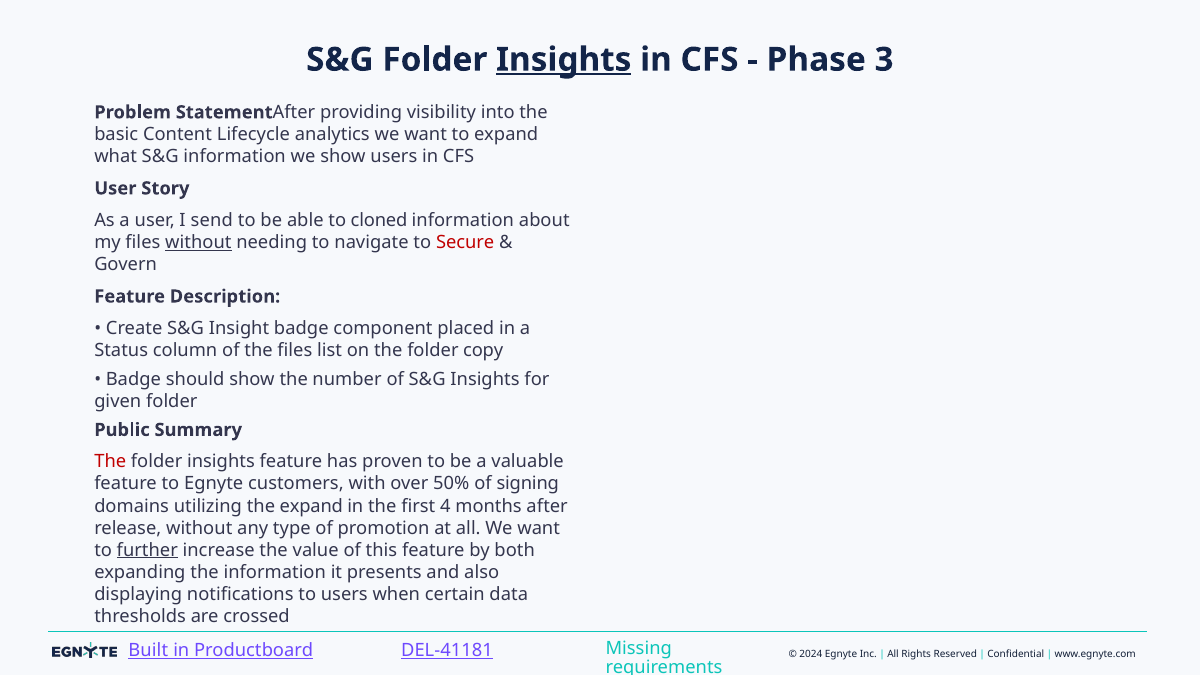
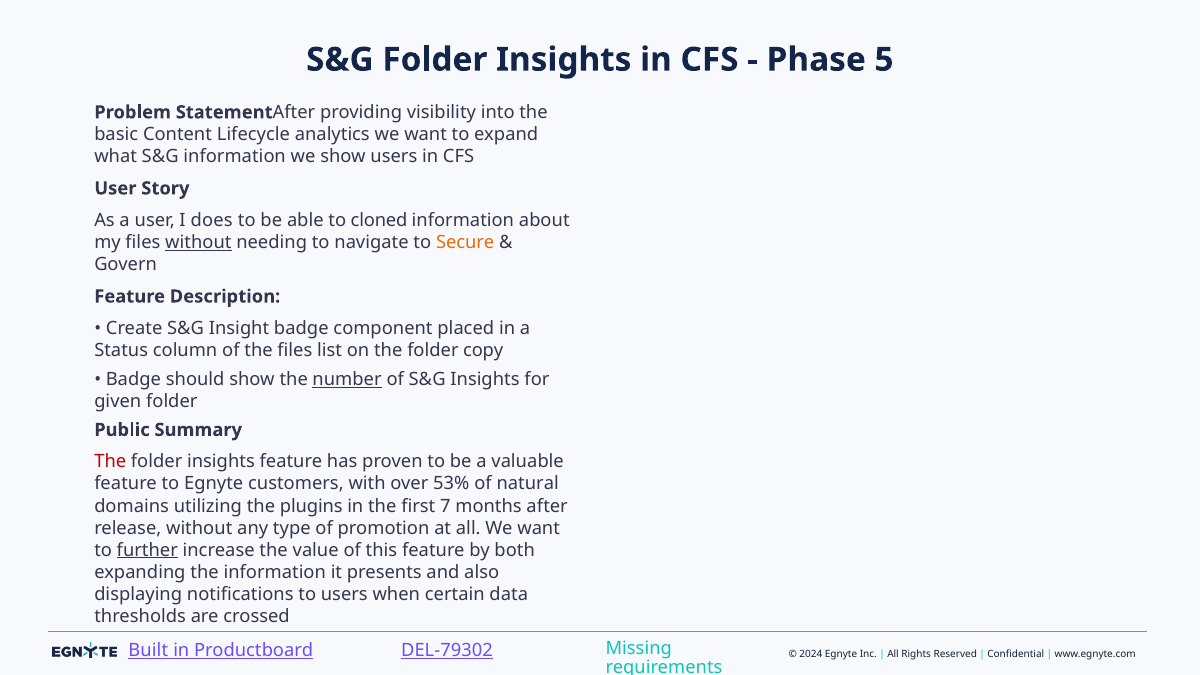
Insights underline: present -> none (564, 60)
3: 3 -> 5 (884, 60)
send: send -> does (212, 220)
Secure colour: red -> orange (465, 242)
number underline: none -> present (347, 379)
50%: 50% -> 53% (451, 484)
signing: signing -> natural (528, 484)
the expand: expand -> plugins (311, 506)
4: 4 -> 7 (445, 506)
DEL-41181: DEL-41181 -> DEL-79302 (447, 650)
